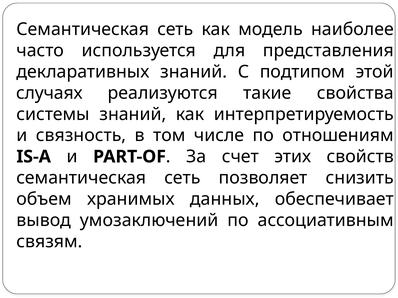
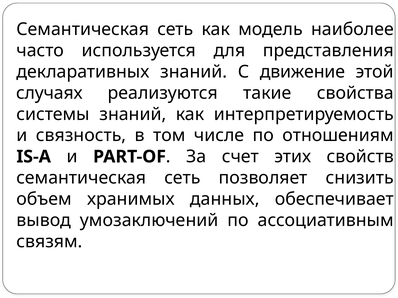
подтипом: подтипом -> движение (302, 72)
